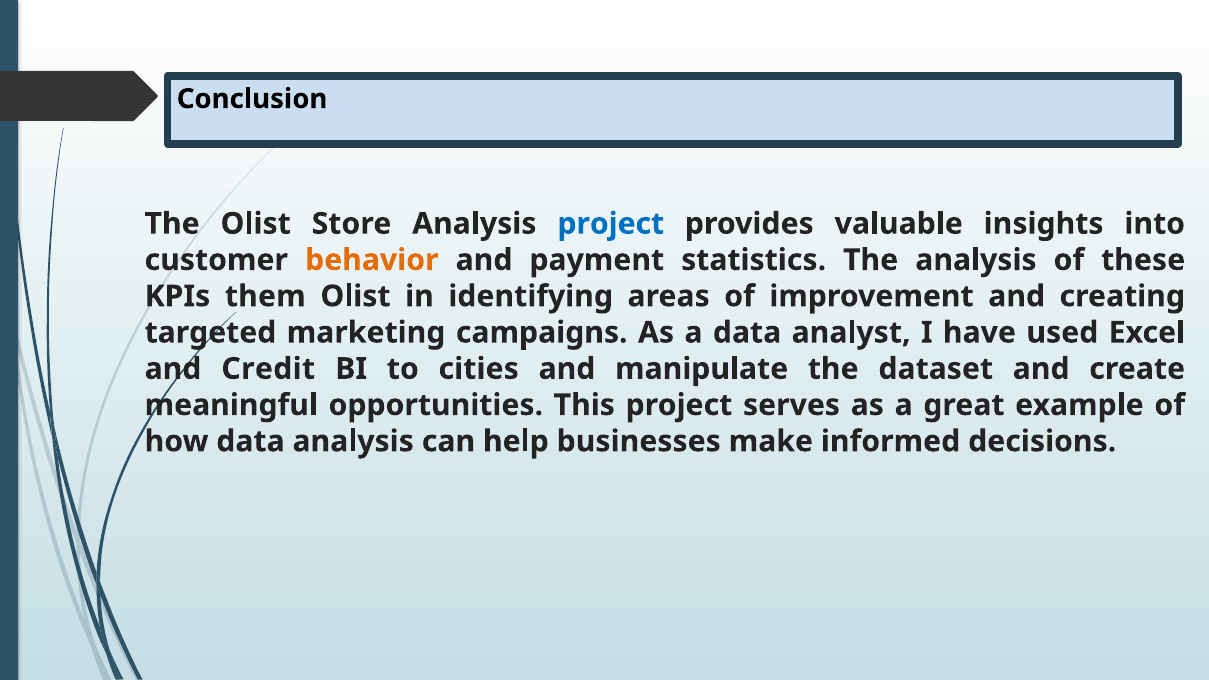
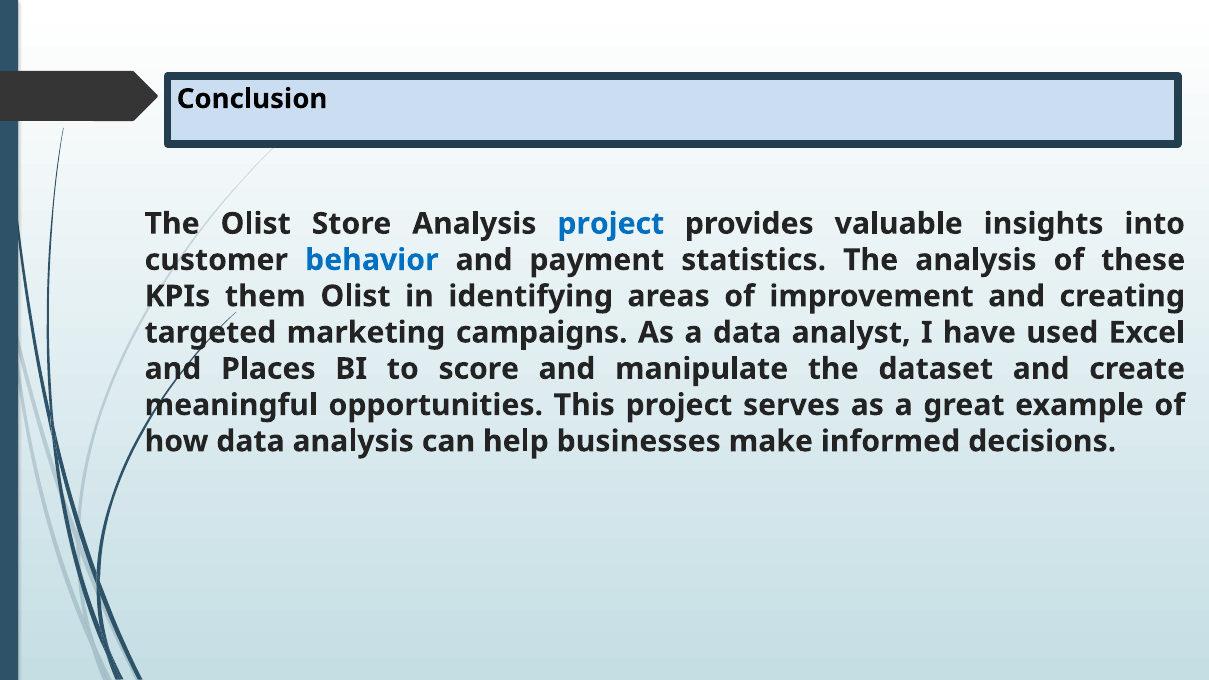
behavior colour: orange -> blue (372, 260)
Credit: Credit -> Places (268, 369)
cities: cities -> score (479, 369)
